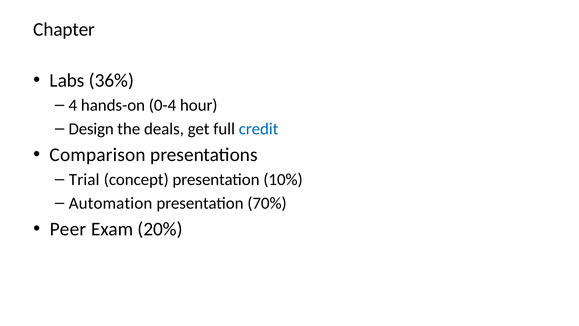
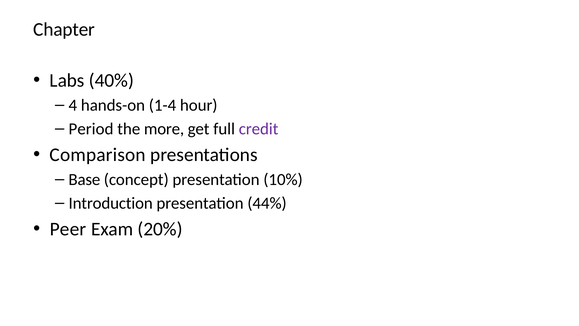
36%: 36% -> 40% (111, 80)
0-4: 0-4 -> 1-4 (163, 105)
Design: Design -> Period (91, 129)
deals: deals -> more (164, 129)
credit colour: blue -> purple (259, 129)
Trial: Trial -> Base (84, 179)
Automation: Automation -> Introduction (111, 203)
70%: 70% -> 44% (267, 203)
